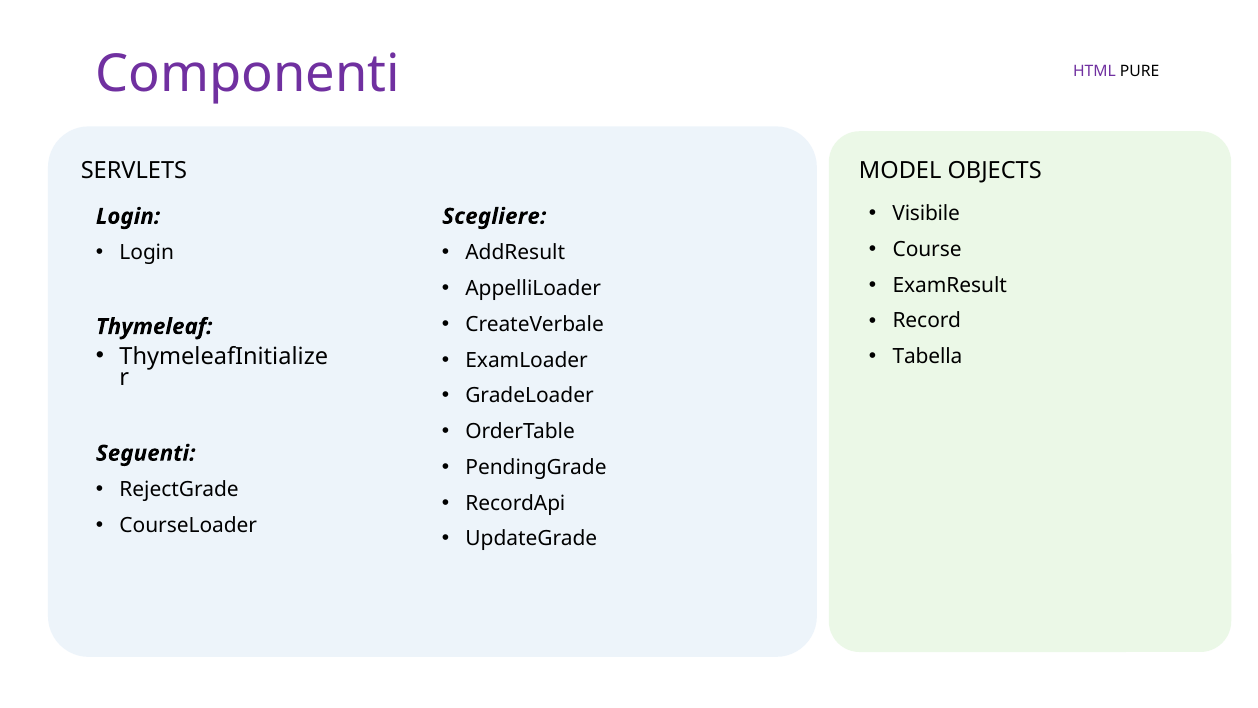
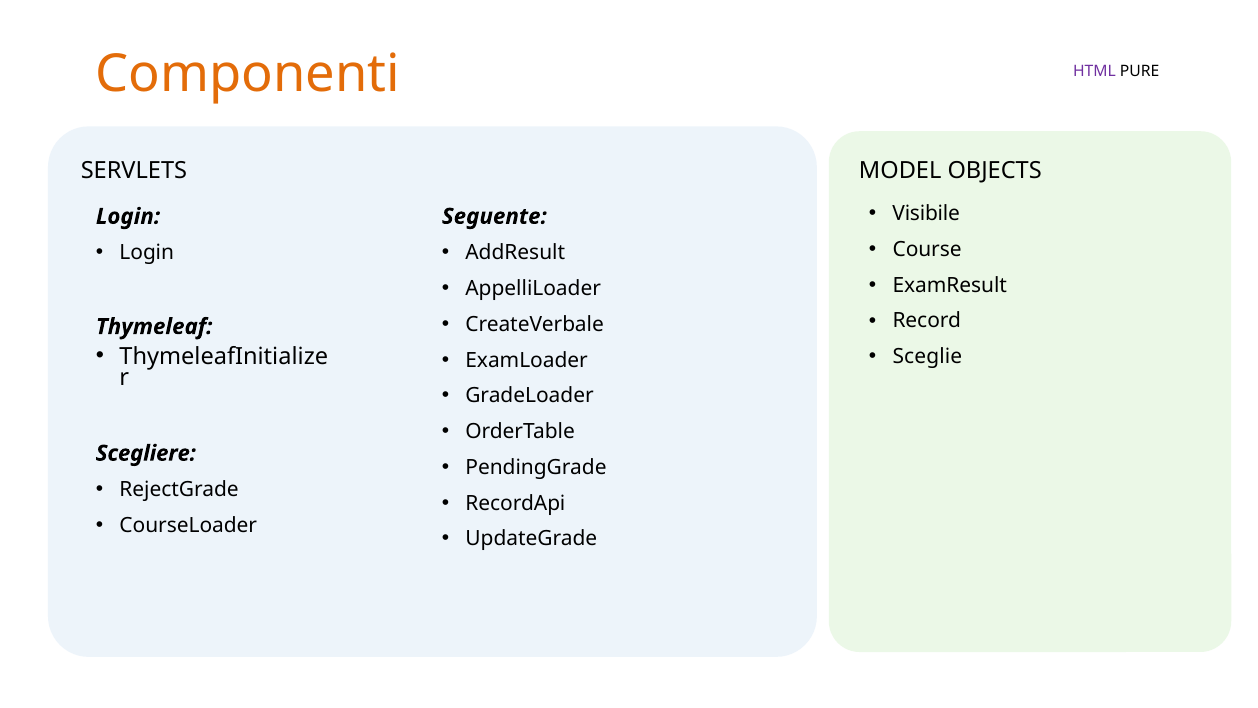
Componenti colour: purple -> orange (248, 74)
Scegliere: Scegliere -> Seguente (494, 216)
Tabella: Tabella -> Sceglie (927, 357)
Seguenti: Seguenti -> Scegliere (146, 453)
